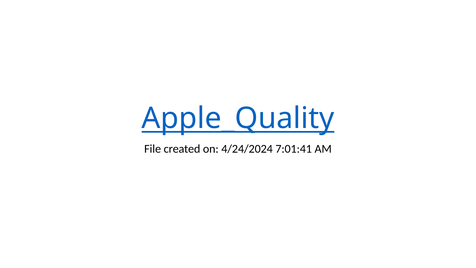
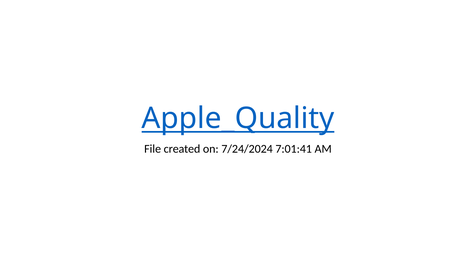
4/24/2024: 4/24/2024 -> 7/24/2024 (247, 149)
